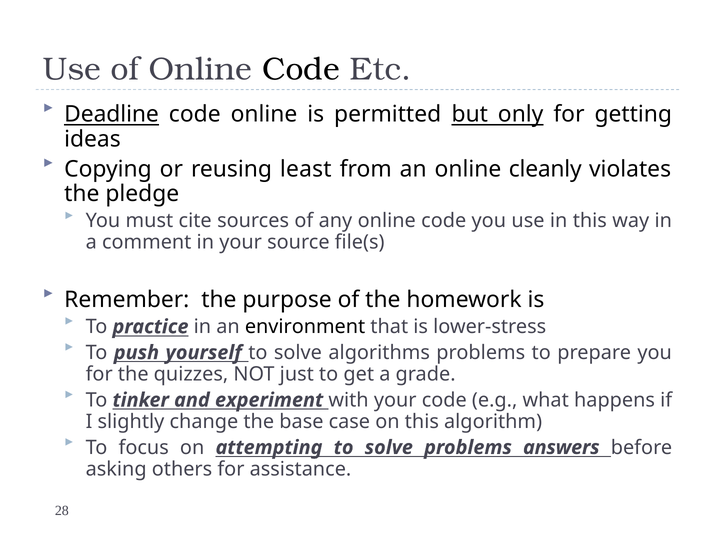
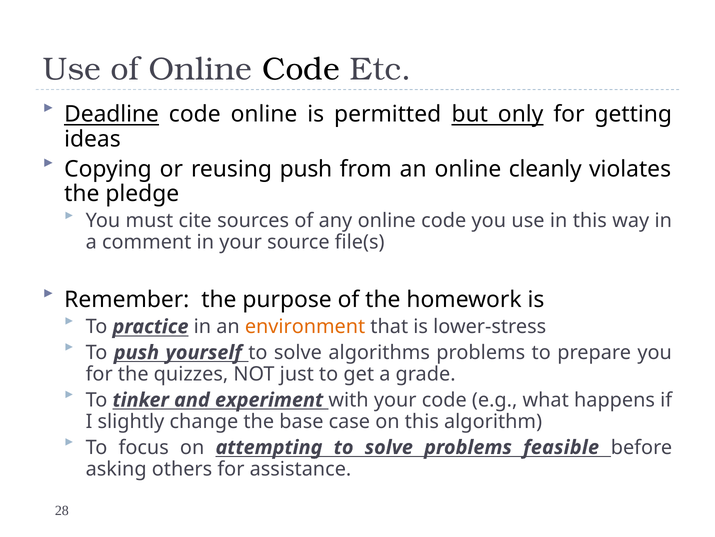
reusing least: least -> push (306, 169)
environment colour: black -> orange (305, 326)
answers: answers -> feasible (561, 447)
